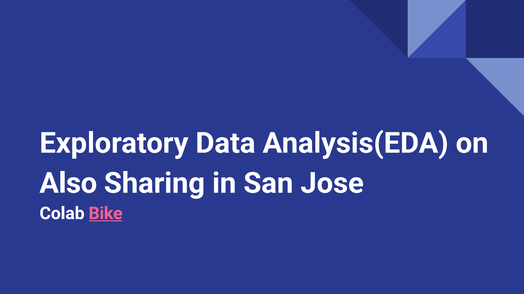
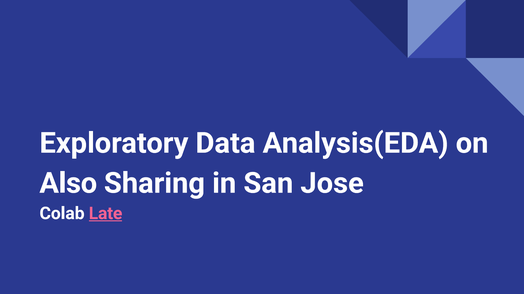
Bike: Bike -> Late (106, 214)
